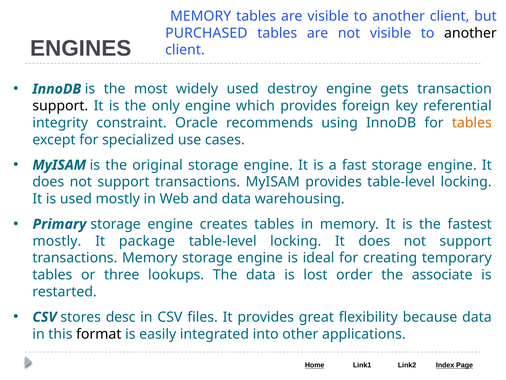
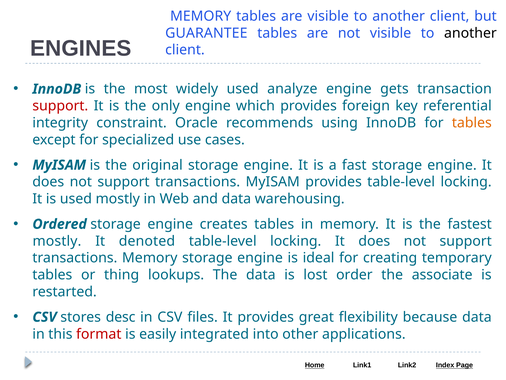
PURCHASED: PURCHASED -> GUARANTEE (206, 33)
destroy: destroy -> analyze (292, 89)
support colour: black -> red (60, 106)
Primary: Primary -> Ordered (60, 224)
package: package -> denoted (147, 241)
three: three -> thing (122, 275)
format colour: black -> red (99, 334)
